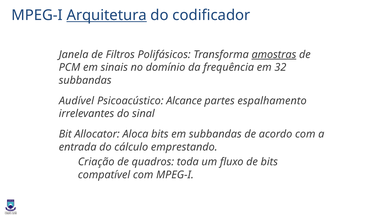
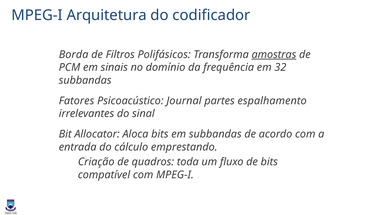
Arquitetura underline: present -> none (107, 15)
Janela: Janela -> Borda (74, 55)
Audível: Audível -> Fatores (77, 101)
Alcance: Alcance -> Journal (184, 101)
